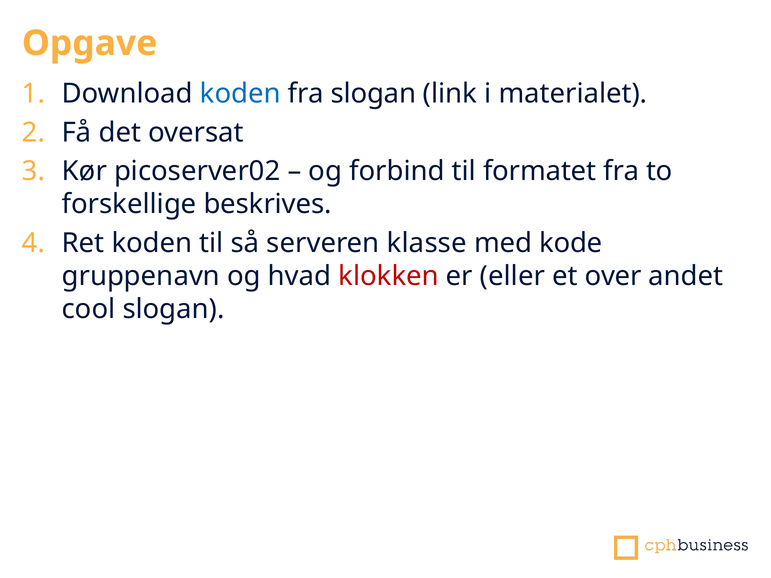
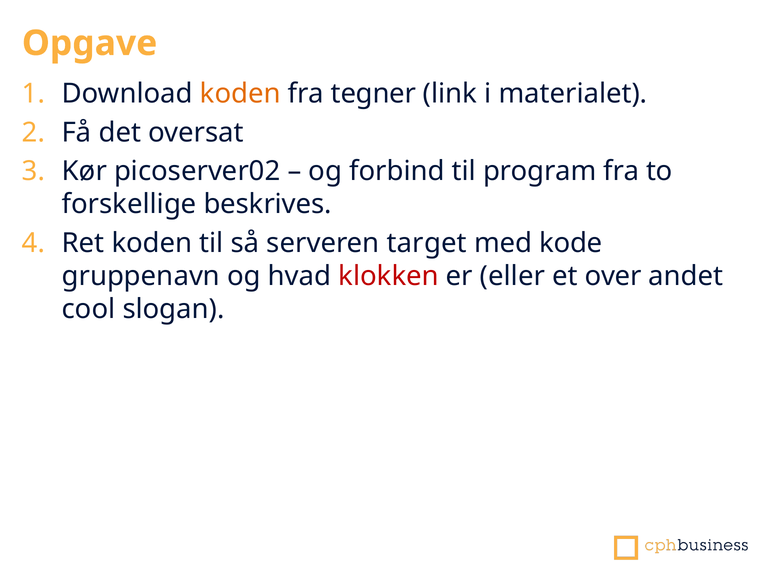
koden colour: blue -> orange (240, 94)
fra slogan: slogan -> tegner (373, 94)
formatet: formatet -> program (540, 171)
klasse: klasse -> target (427, 243)
